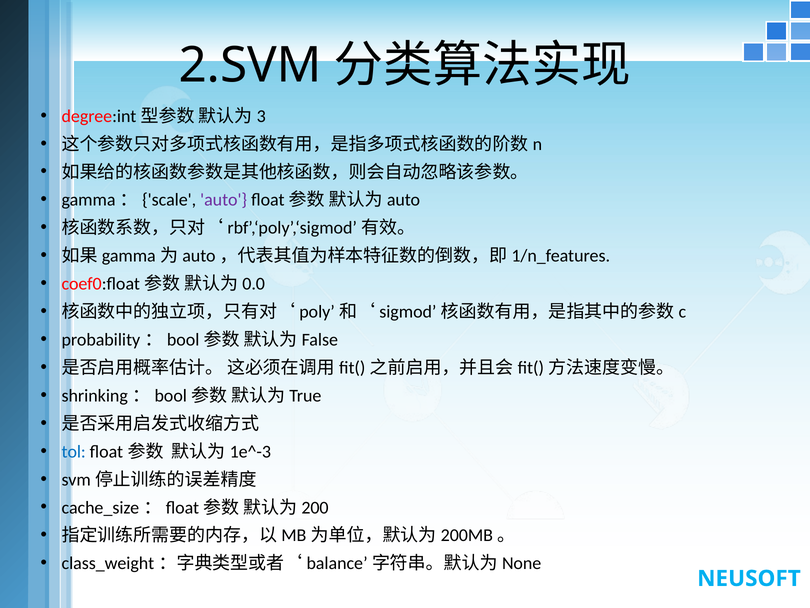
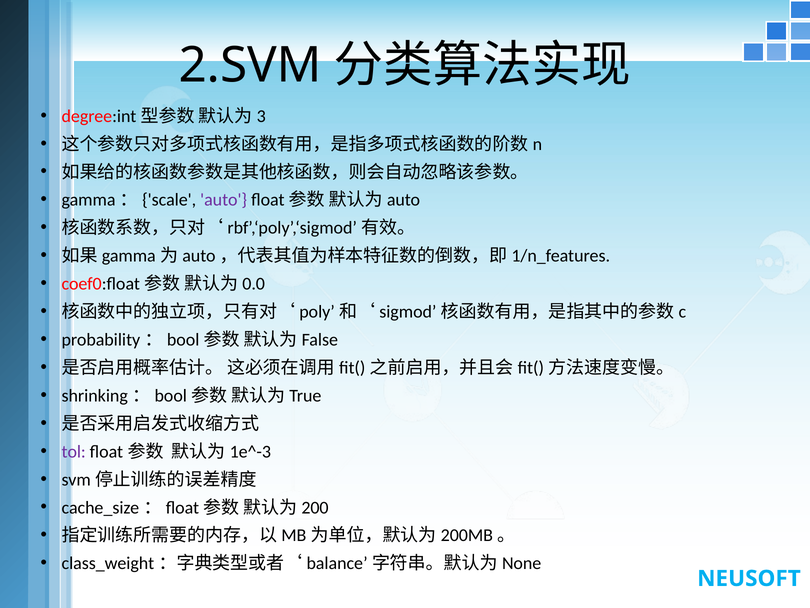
tol colour: blue -> purple (74, 451)
